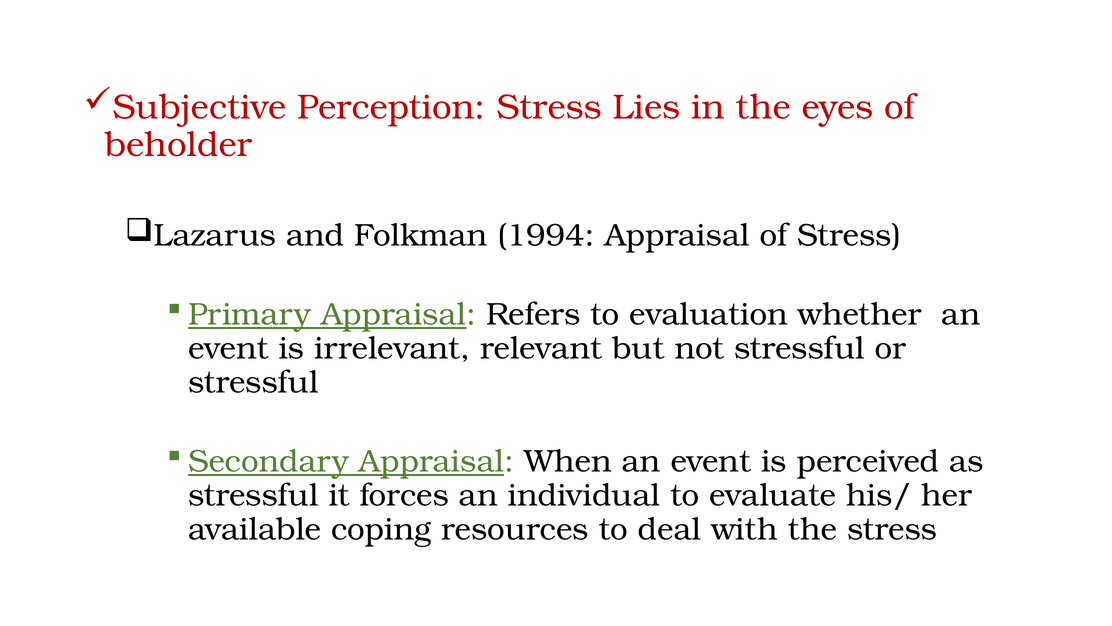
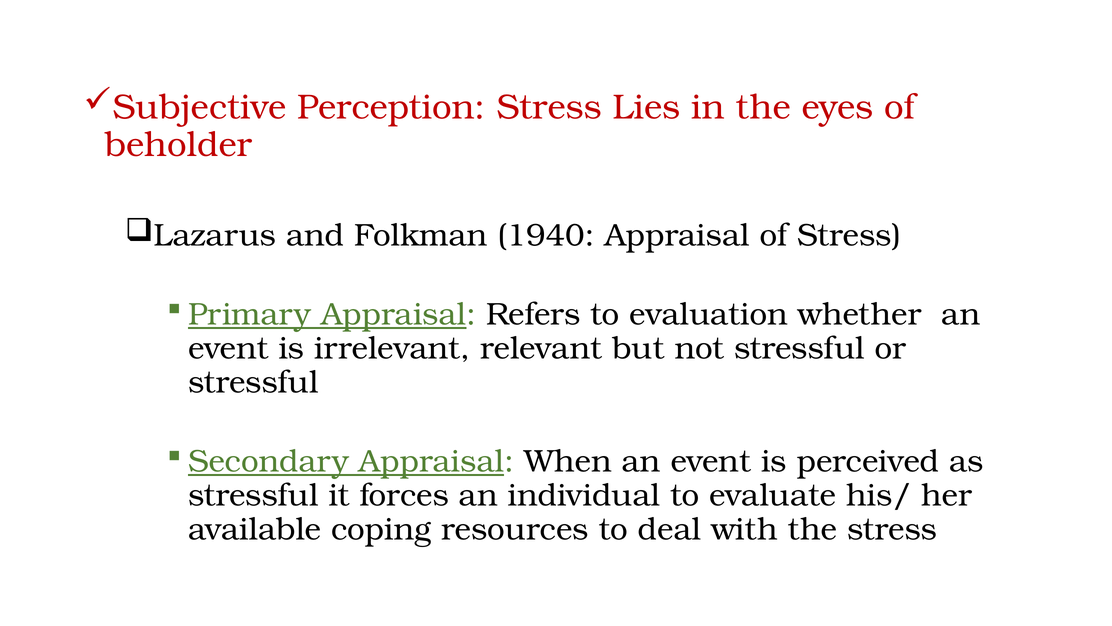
1994: 1994 -> 1940 (546, 235)
